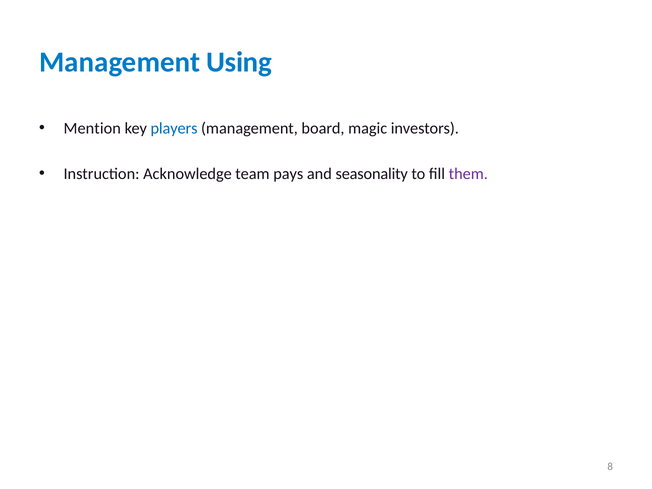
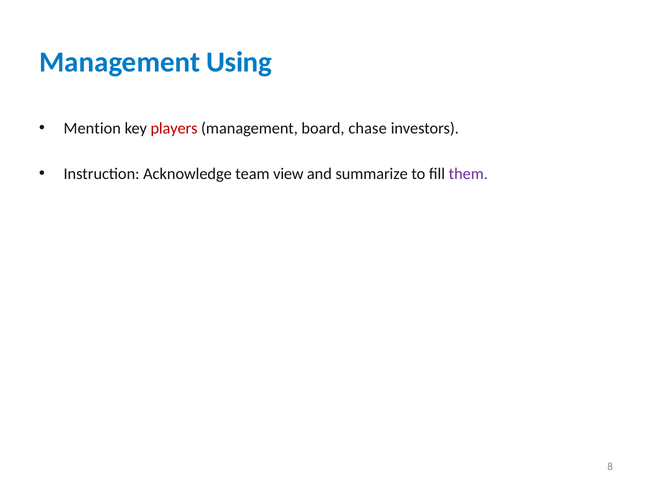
players colour: blue -> red (174, 128)
magic: magic -> chase (368, 128)
pays: pays -> view (288, 174)
seasonality: seasonality -> summarize (372, 174)
